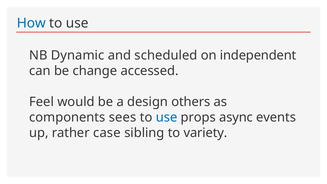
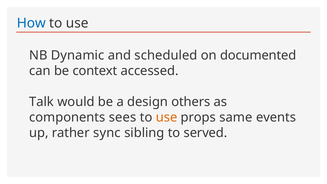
independent: independent -> documented (258, 55)
change: change -> context (95, 71)
Feel: Feel -> Talk (42, 102)
use colour: blue -> orange (167, 117)
async: async -> same (236, 117)
case: case -> sync (107, 133)
variety: variety -> served (205, 133)
